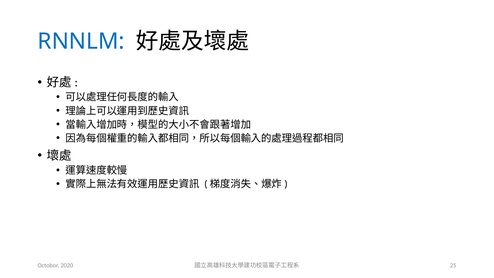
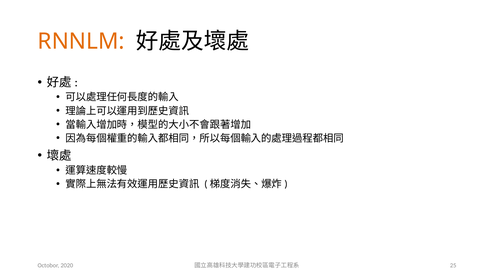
RNNLM colour: blue -> orange (81, 41)
